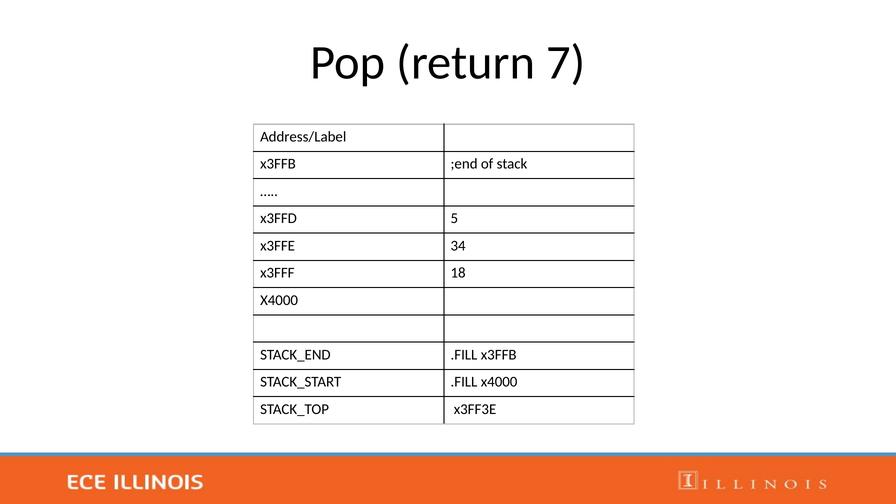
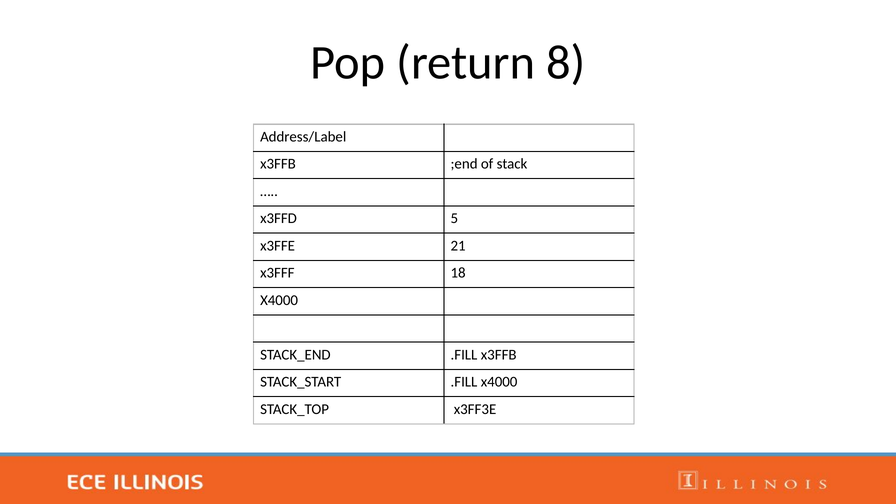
7: 7 -> 8 (566, 63)
34: 34 -> 21 (458, 246)
